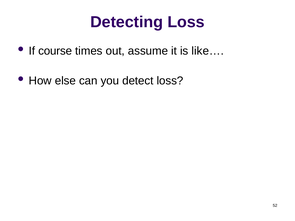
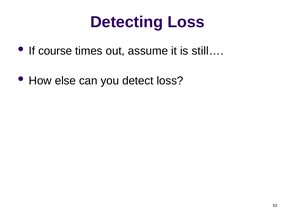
like…: like… -> still… (208, 51)
